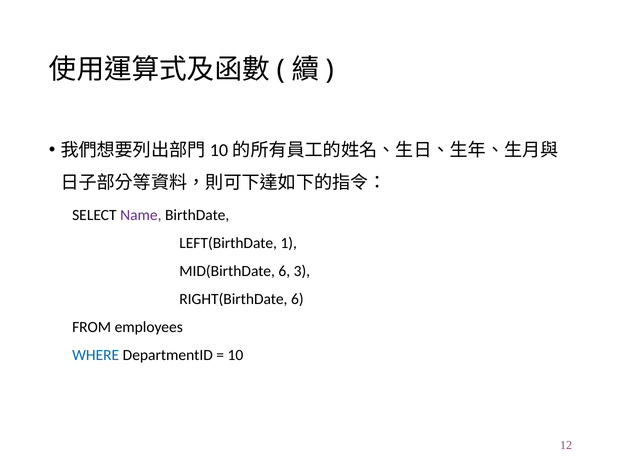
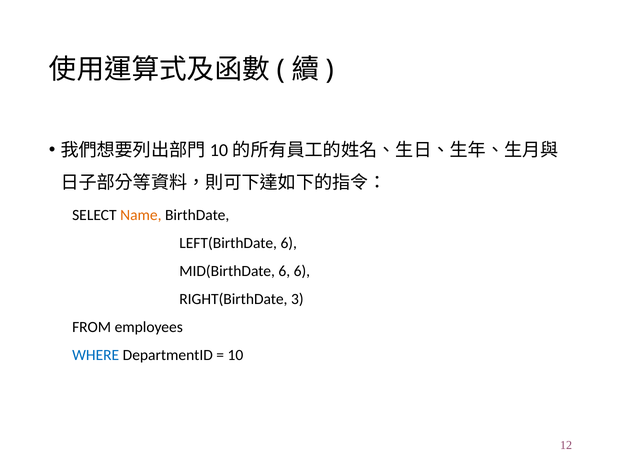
Name colour: purple -> orange (141, 215)
LEFT(BirthDate 1: 1 -> 6 (289, 243)
6 3: 3 -> 6 (302, 271)
RIGHT(BirthDate 6: 6 -> 3 (297, 299)
